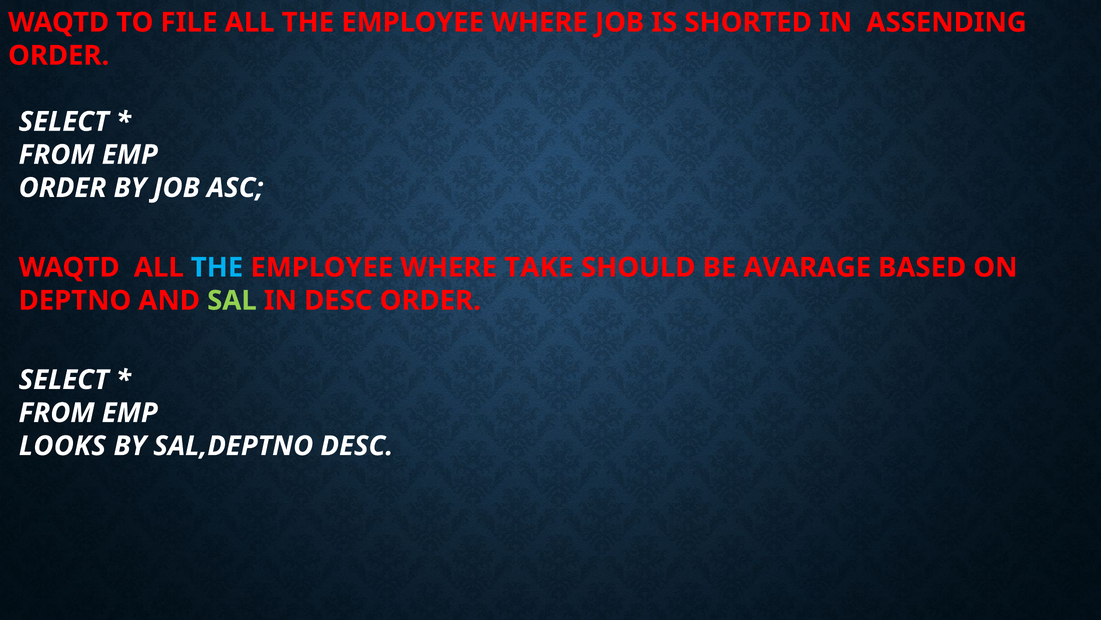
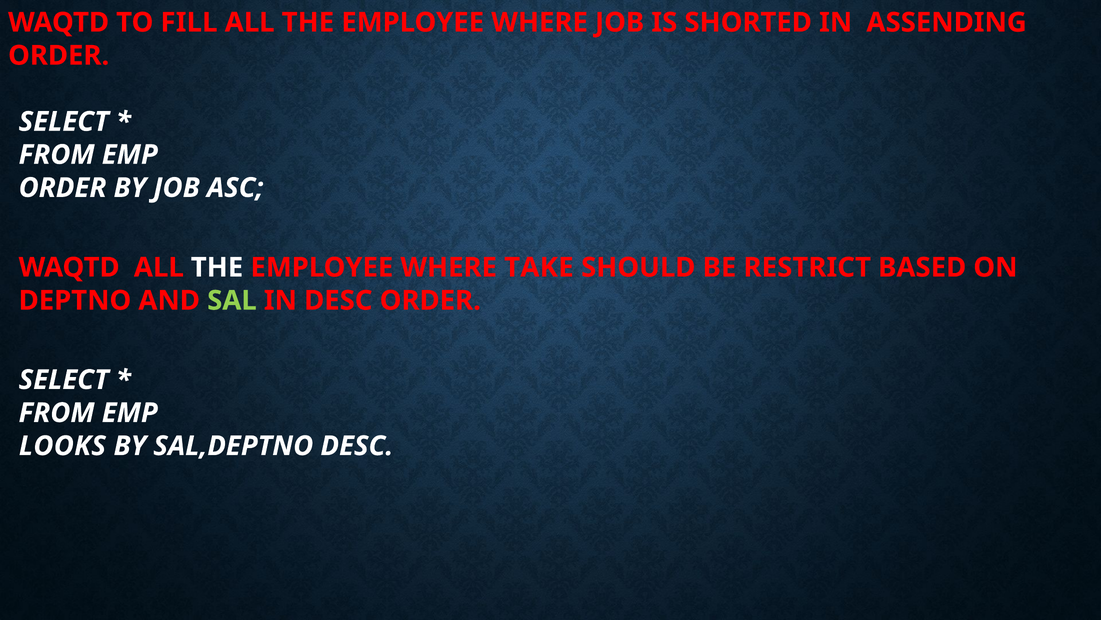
FILE: FILE -> FILL (189, 22)
THE colour: light blue -> white (217, 267)
AVARAGE: AVARAGE -> RESTRICT (807, 267)
